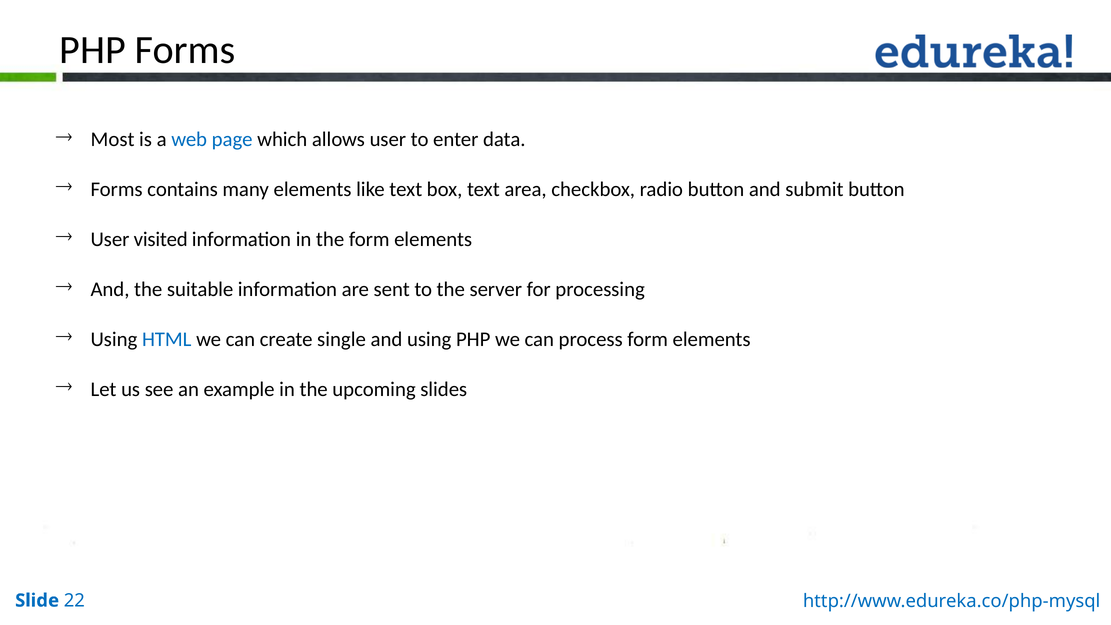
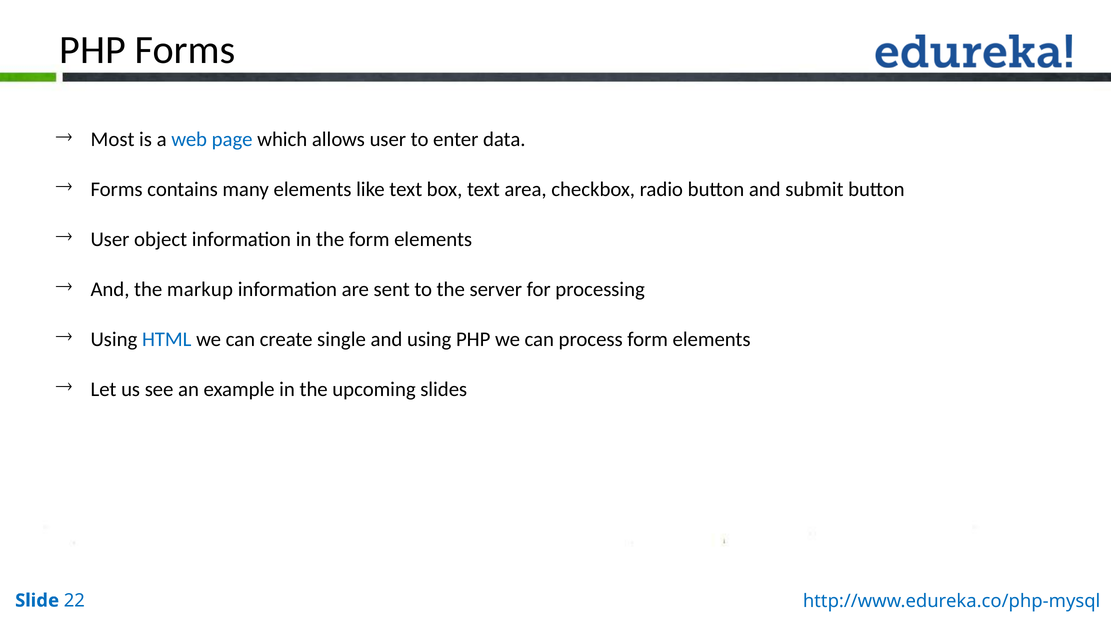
visited: visited -> object (161, 240)
suitable: suitable -> markup (200, 289)
